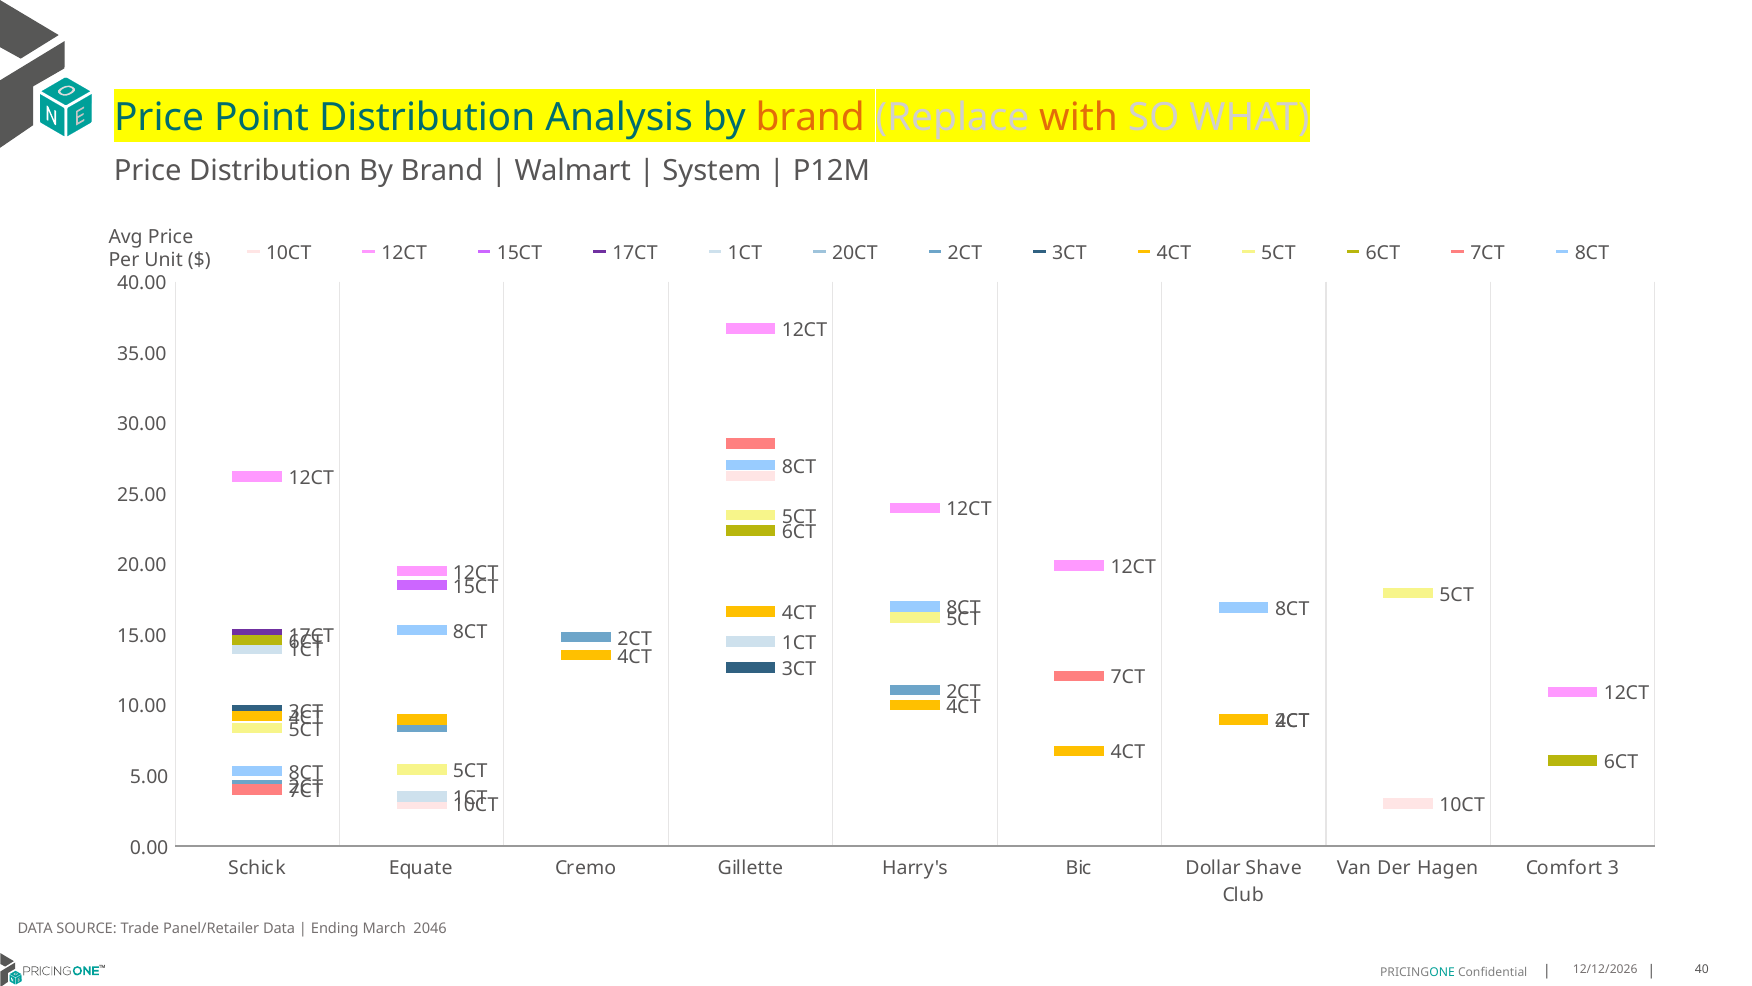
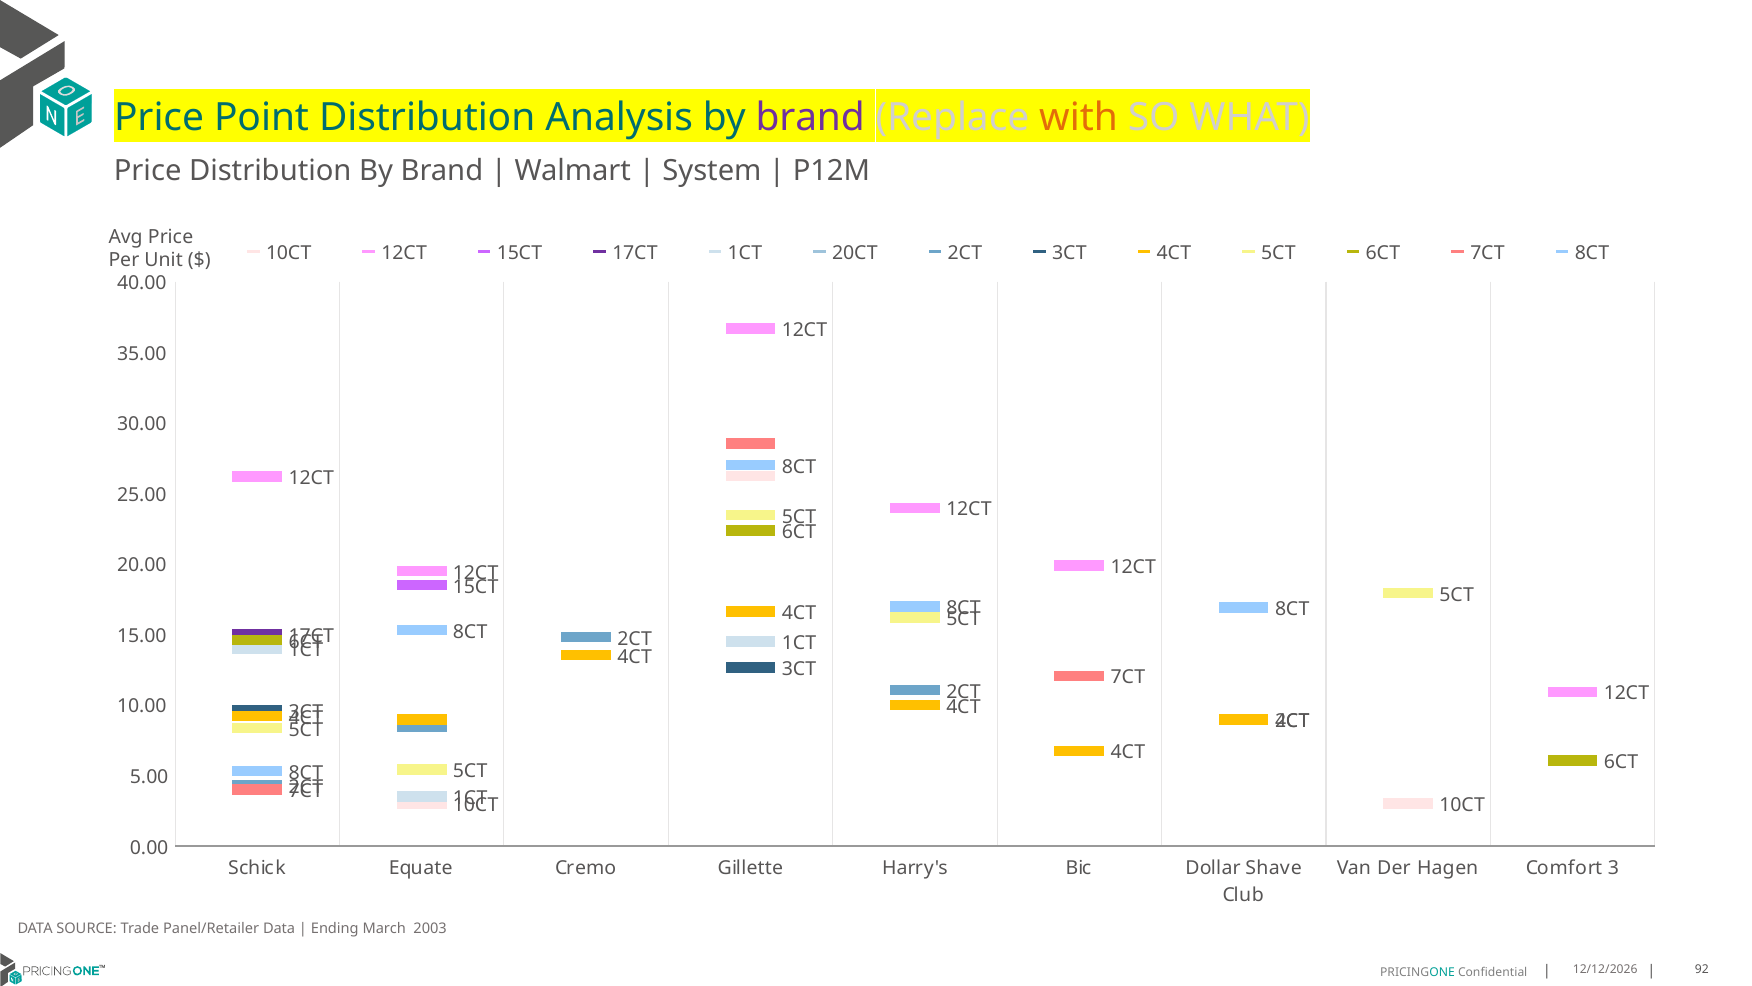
brand colour: orange -> purple (810, 118)
2046: 2046 -> 2003 (430, 928)
40: 40 -> 92 (1702, 969)
